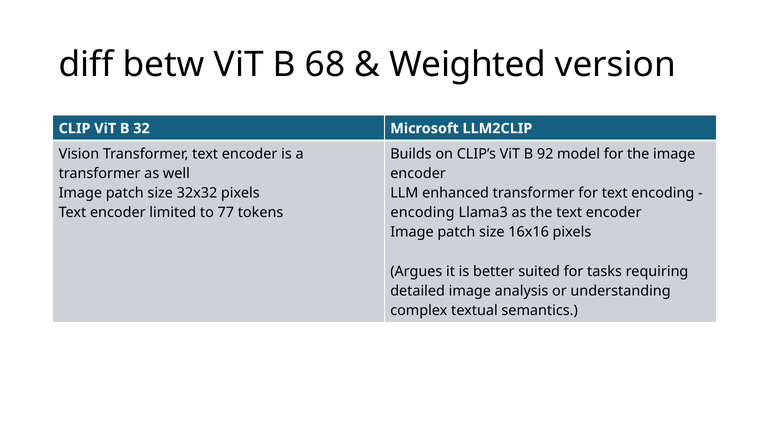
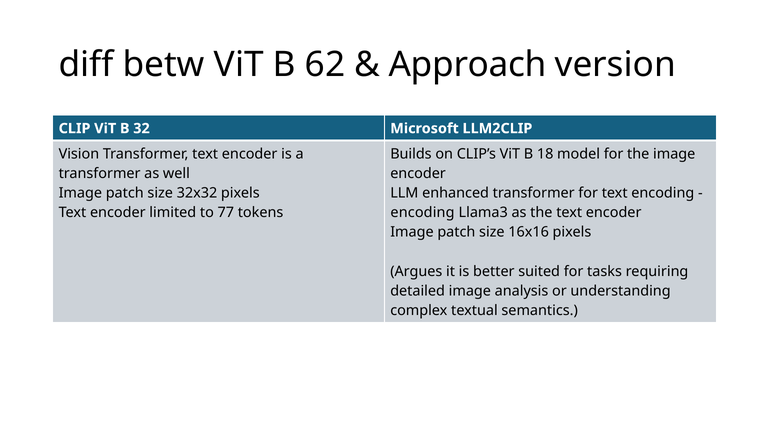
68: 68 -> 62 (325, 65)
Weighted: Weighted -> Approach (468, 65)
92: 92 -> 18 (545, 154)
